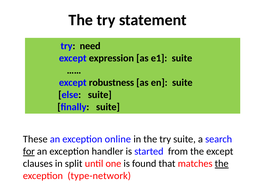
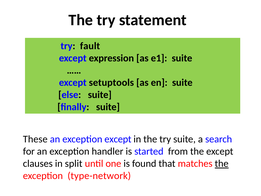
need: need -> fault (90, 46)
robustness: robustness -> setuptools (111, 82)
exception online: online -> except (118, 139)
for underline: present -> none (29, 151)
